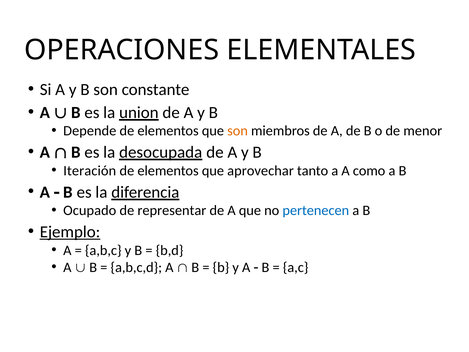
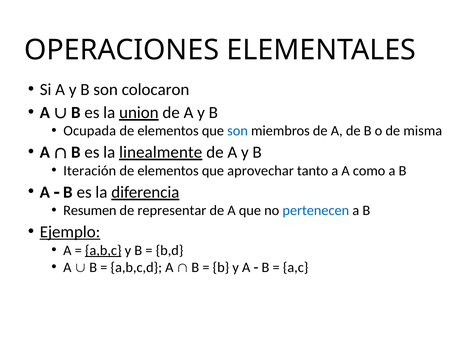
constante: constante -> colocaron (156, 90)
Depende: Depende -> Ocupada (90, 131)
son colour: orange -> blue (238, 131)
menor: menor -> misma (423, 131)
desocupada: desocupada -> linealmente (161, 152)
Ocupado: Ocupado -> Resumen (90, 210)
a,b,c underline: none -> present (103, 250)
